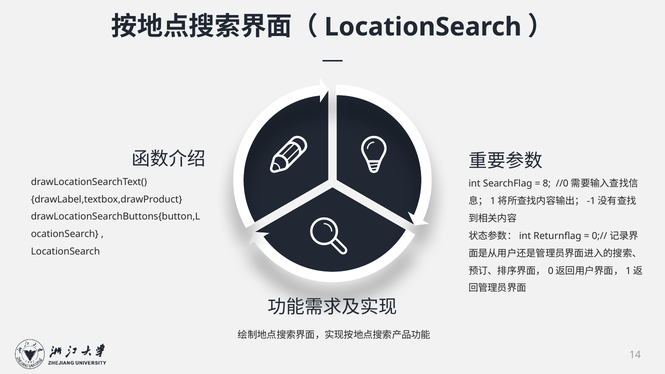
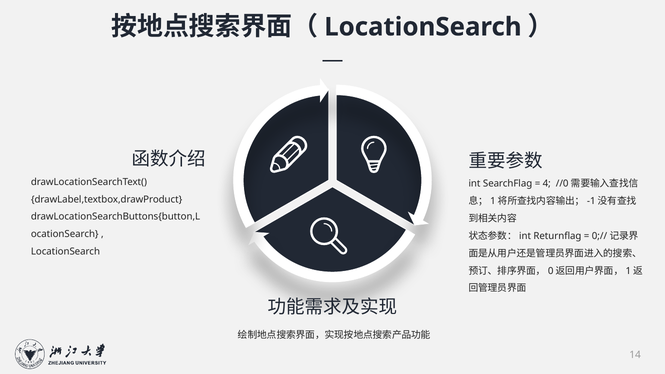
8: 8 -> 4 (547, 184)
